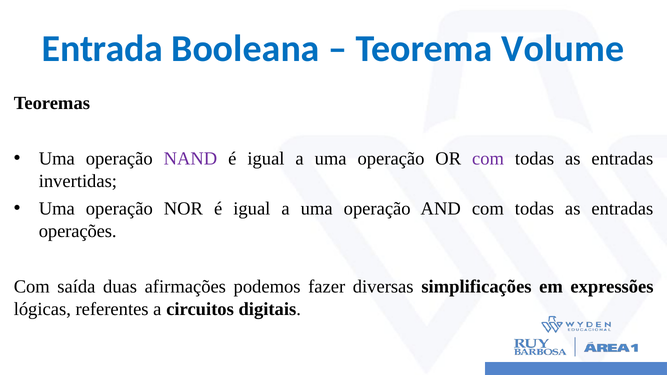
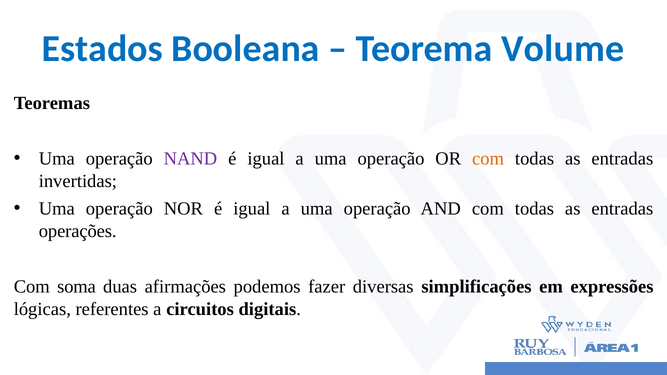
Entrada: Entrada -> Estados (102, 49)
com colour: purple -> orange (488, 159)
saída: saída -> soma (76, 287)
